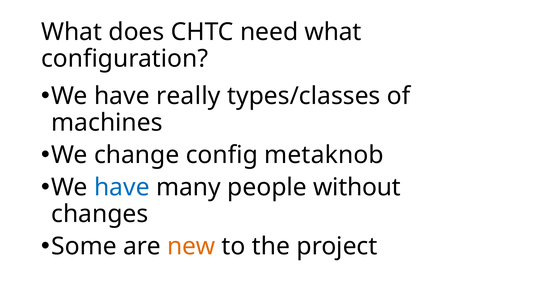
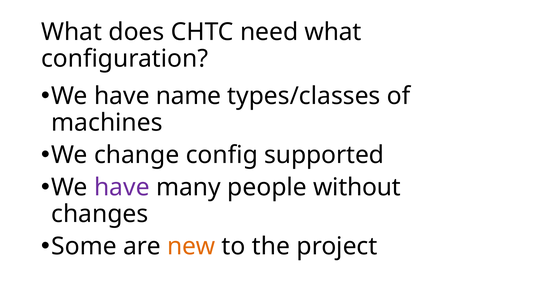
really: really -> name (189, 96)
metaknob: metaknob -> supported (324, 155)
have colour: blue -> purple (122, 187)
